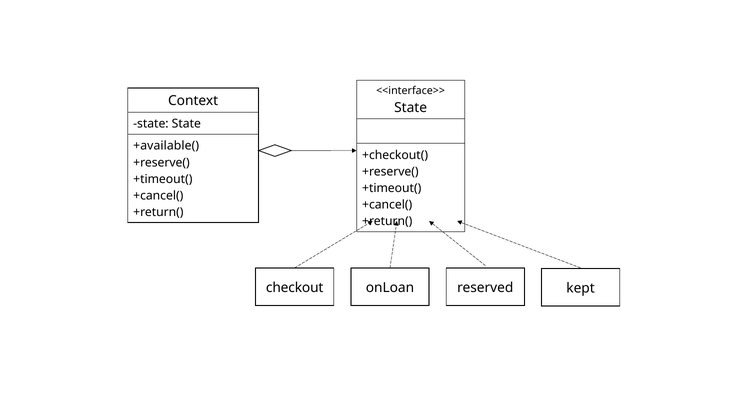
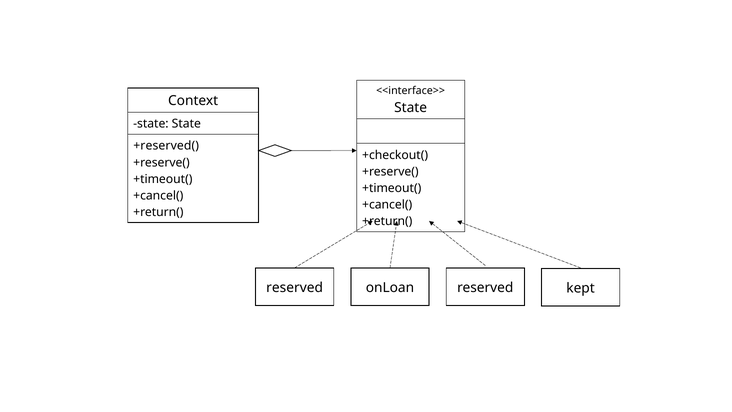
+available(: +available( -> +reserved( (166, 146)
checkout: checkout -> reserved (295, 288)
